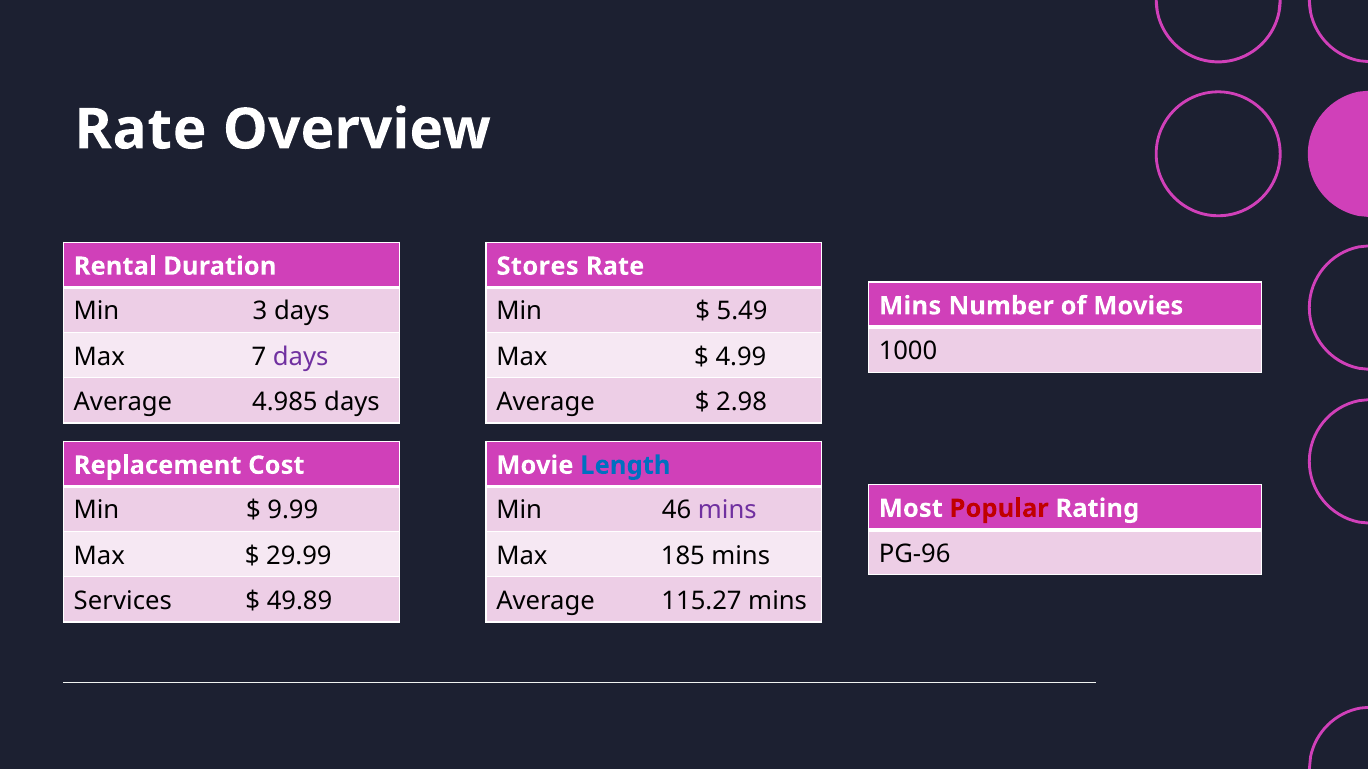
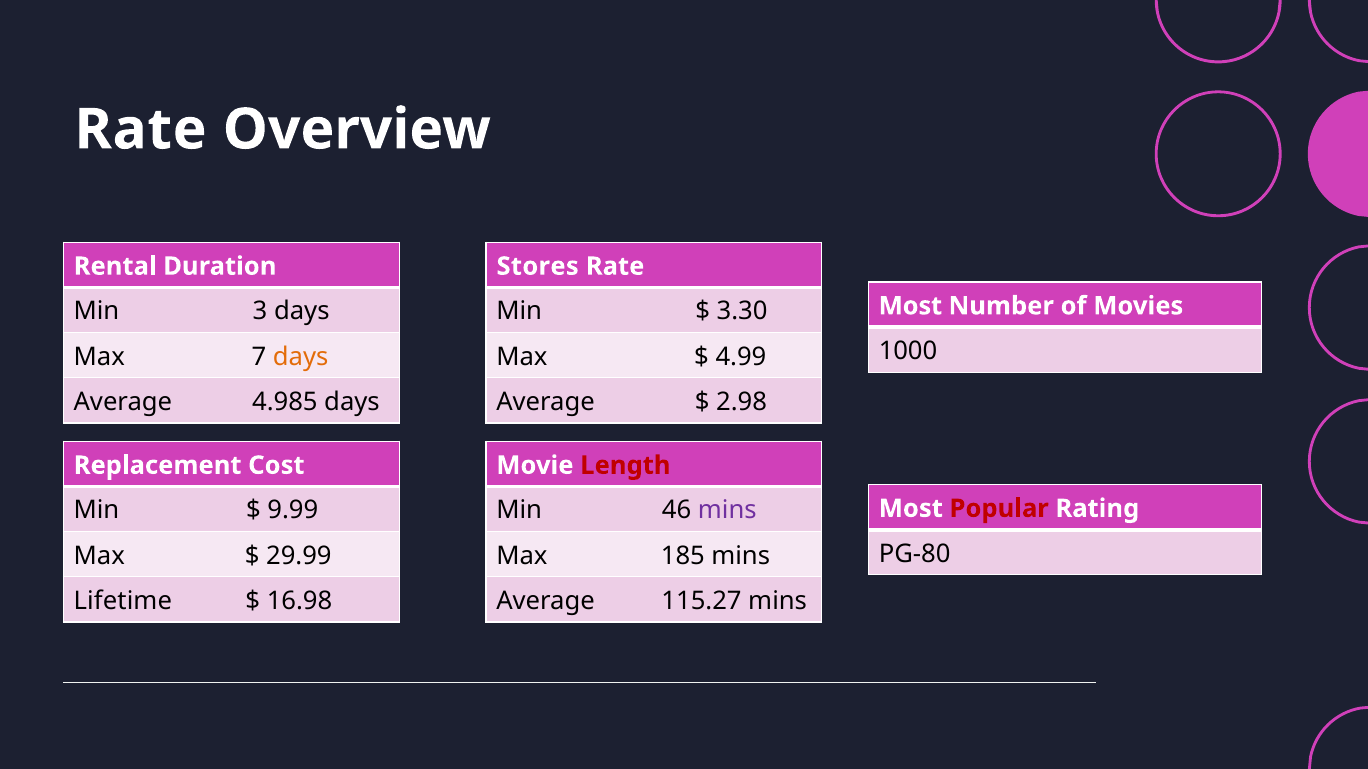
Mins: Mins -> Most (910, 306)
5.49: 5.49 -> 3.30 (742, 312)
days colour: purple -> orange (301, 357)
Length colour: blue -> red (625, 466)
PG-96: PG-96 -> PG-80 (915, 554)
Services: Services -> Lifetime (123, 601)
49.89: 49.89 -> 16.98 (300, 601)
